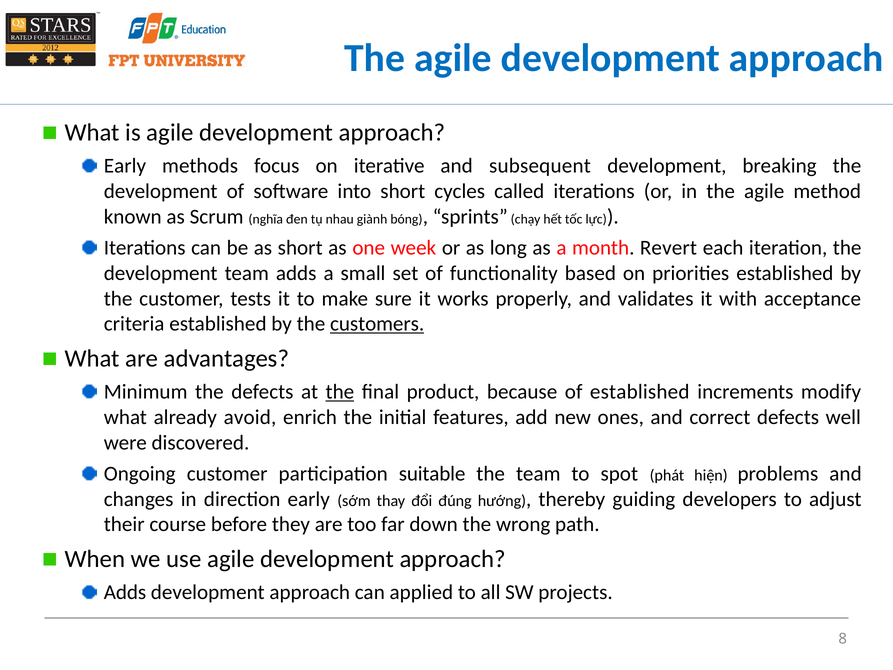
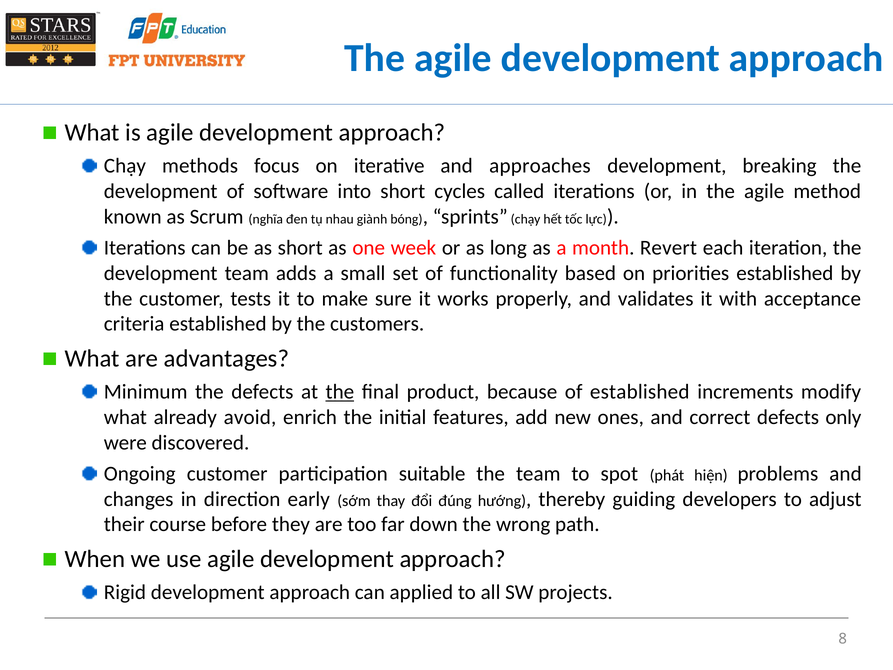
Early: Early -> Chạy (125, 166)
subsequent: subsequent -> approaches (540, 166)
customers underline: present -> none (377, 324)
well: well -> only (843, 417)
Adds: Adds -> Rigid (125, 592)
